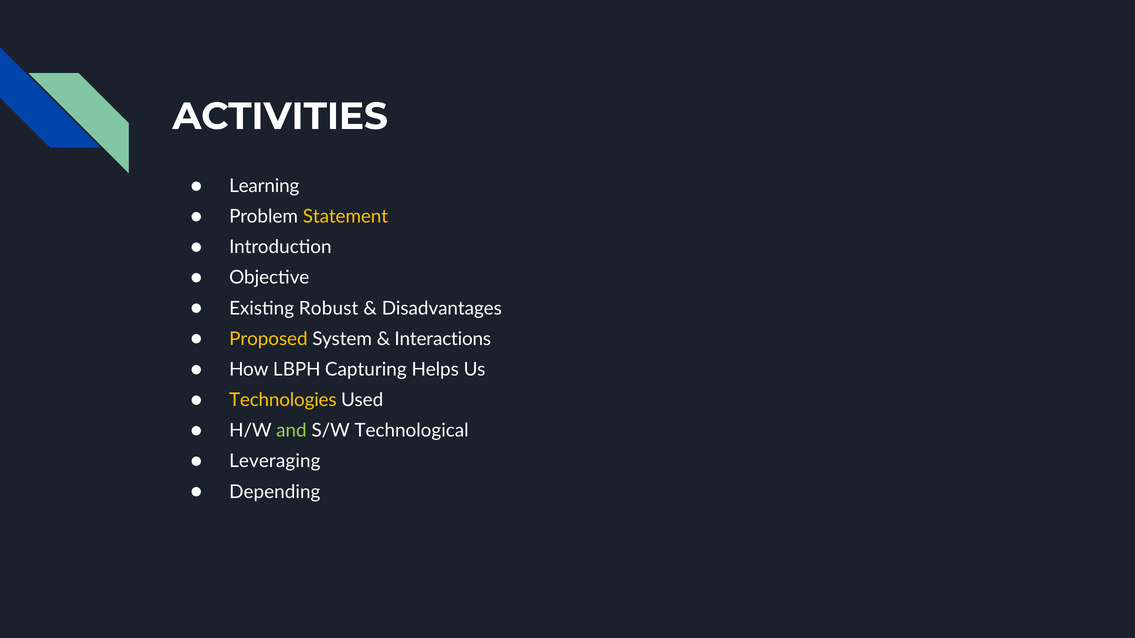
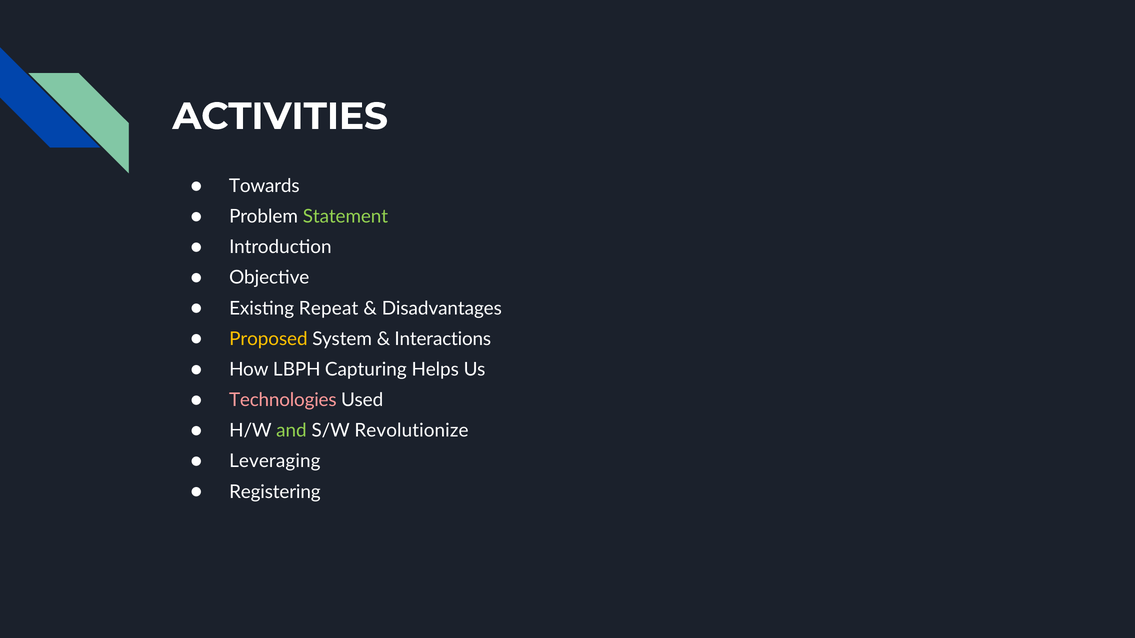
Learning: Learning -> Towards (264, 186)
Statement colour: yellow -> light green (345, 217)
Robust: Robust -> Repeat (329, 309)
Technologies colour: yellow -> pink (283, 400)
Technological: Technological -> Revolutionize (411, 431)
Depending: Depending -> Registering (275, 492)
